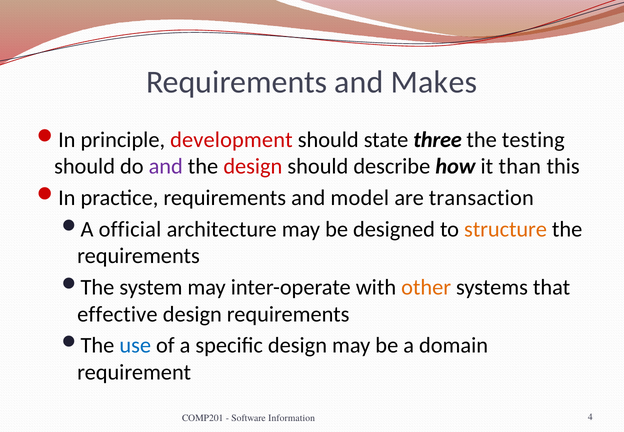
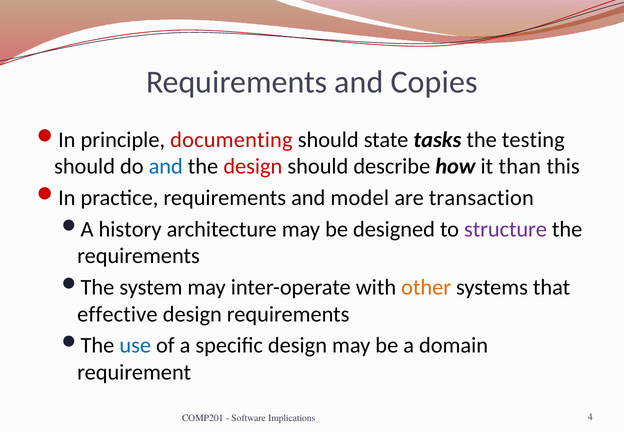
Makes: Makes -> Copies (434, 82)
development: development -> documenting (231, 140)
three: three -> tasks (437, 140)
and colour: purple -> blue (166, 167)
official: official -> history (130, 229)
structure colour: orange -> purple (506, 229)
Information: Information -> Implications (292, 418)
